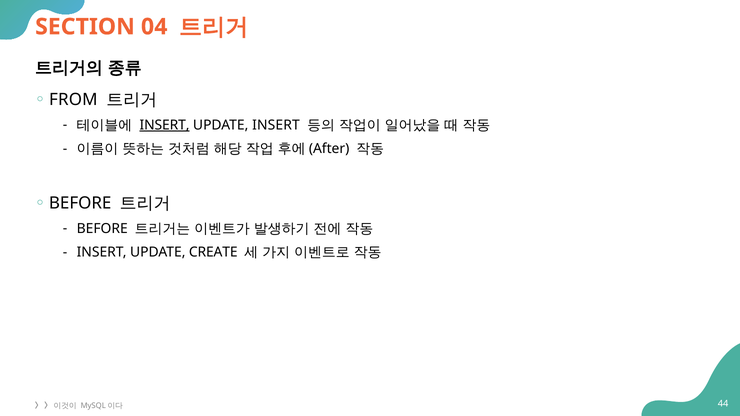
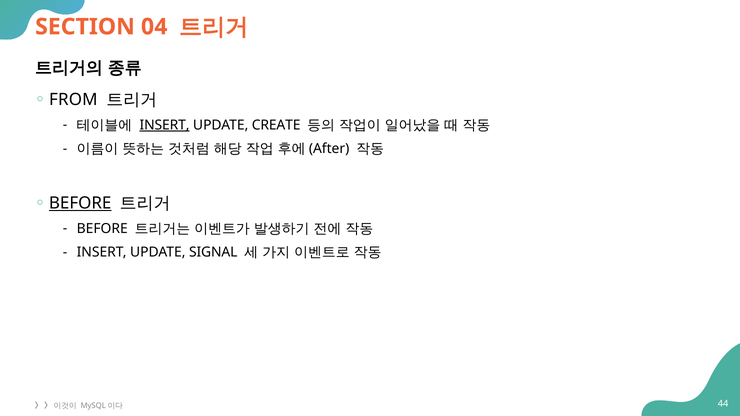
UPDATE INSERT: INSERT -> CREATE (276, 125)
BEFORE underline: none -> present (80, 203)
CREATE: CREATE -> SIGNAL (213, 253)
